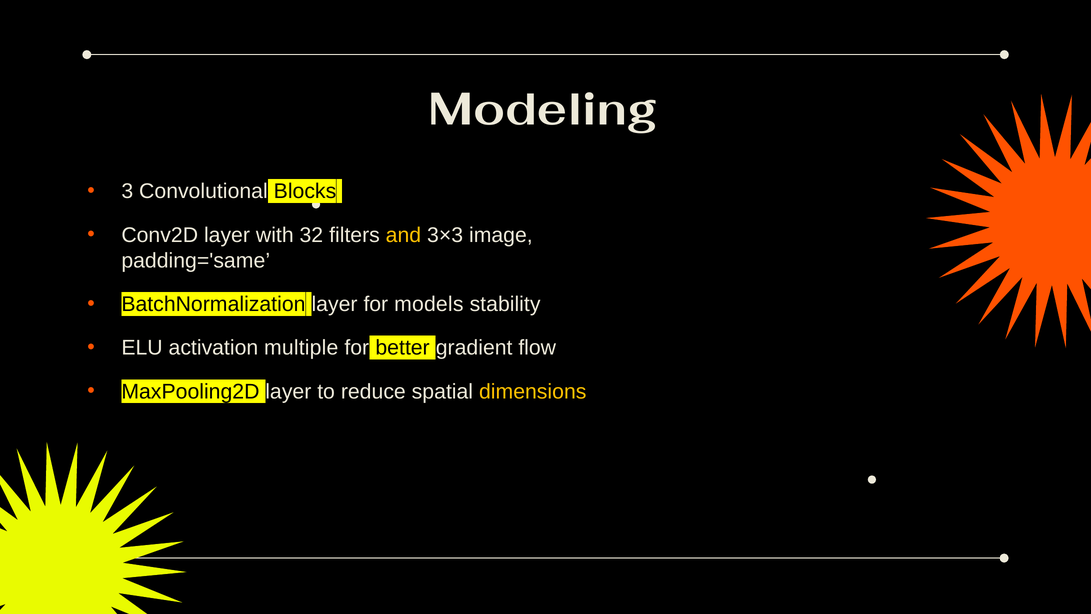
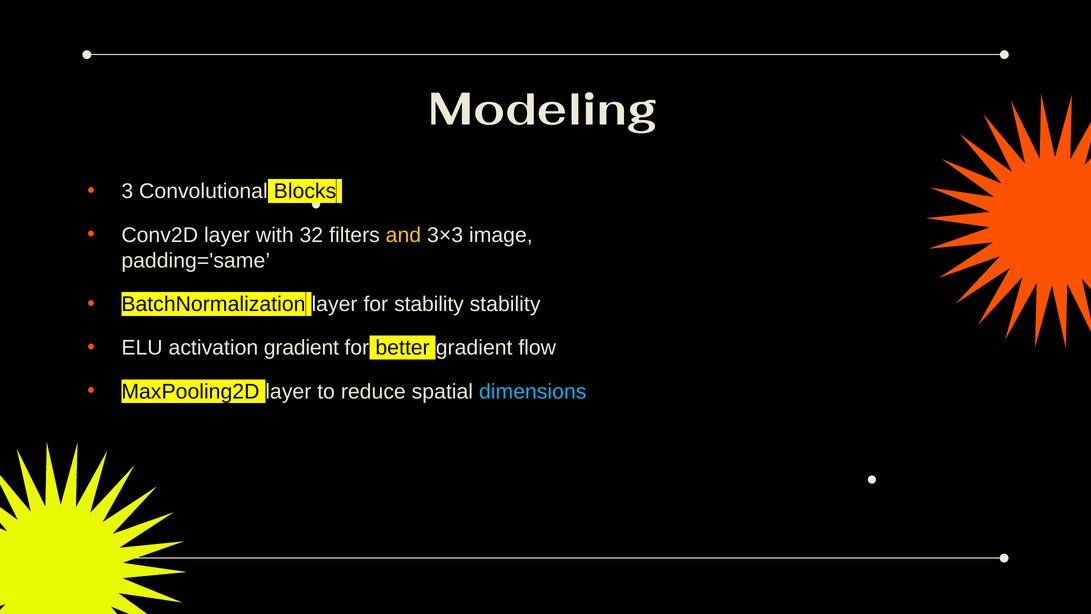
for models: models -> stability (429, 304)
activation multiple: multiple -> gradient (301, 348)
dimensions colour: yellow -> light blue (533, 391)
